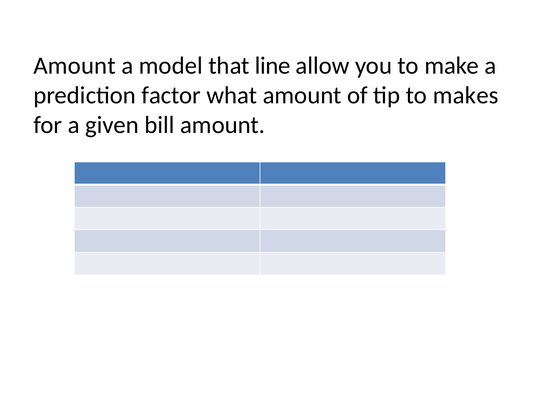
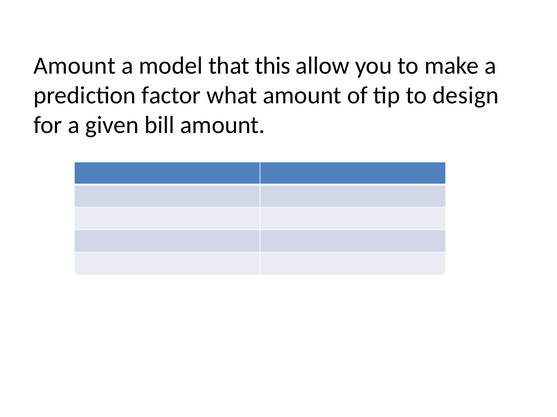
line: line -> this (273, 66)
makes: makes -> design (466, 96)
